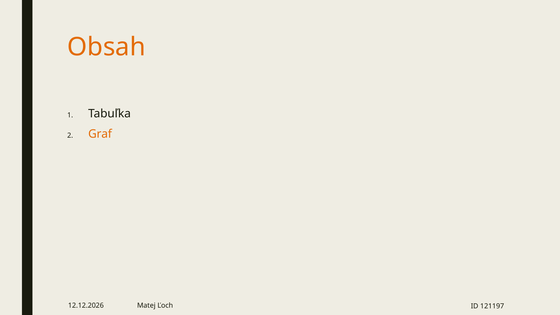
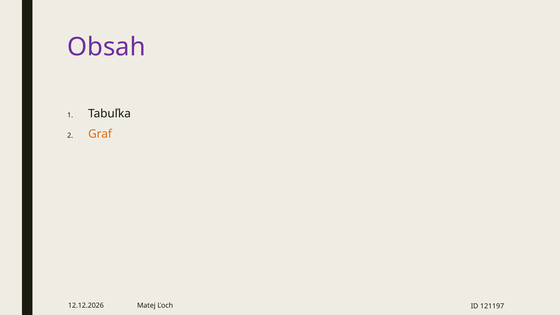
Obsah colour: orange -> purple (106, 47)
